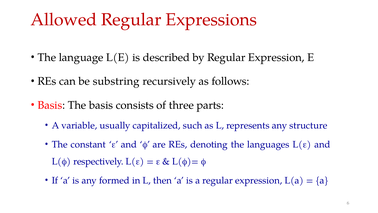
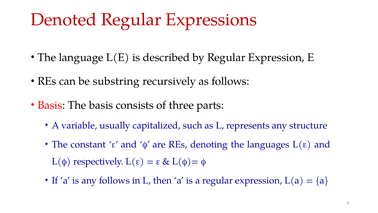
Allowed: Allowed -> Denoted (64, 20)
any formed: formed -> follows (114, 180)
